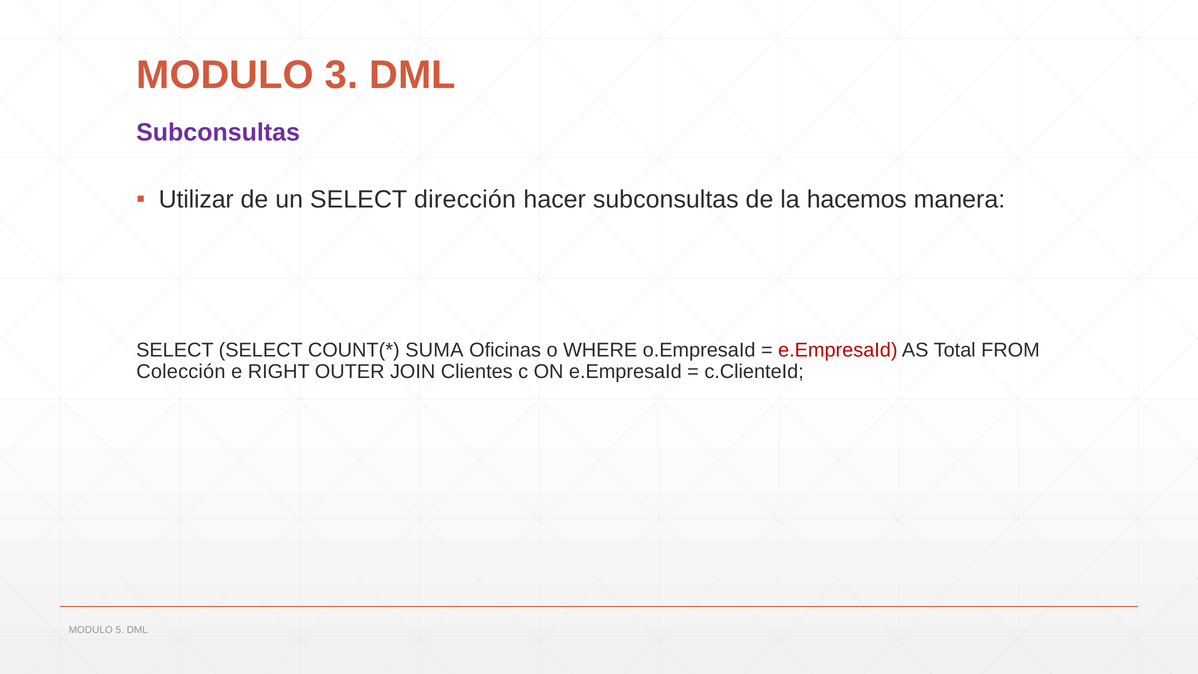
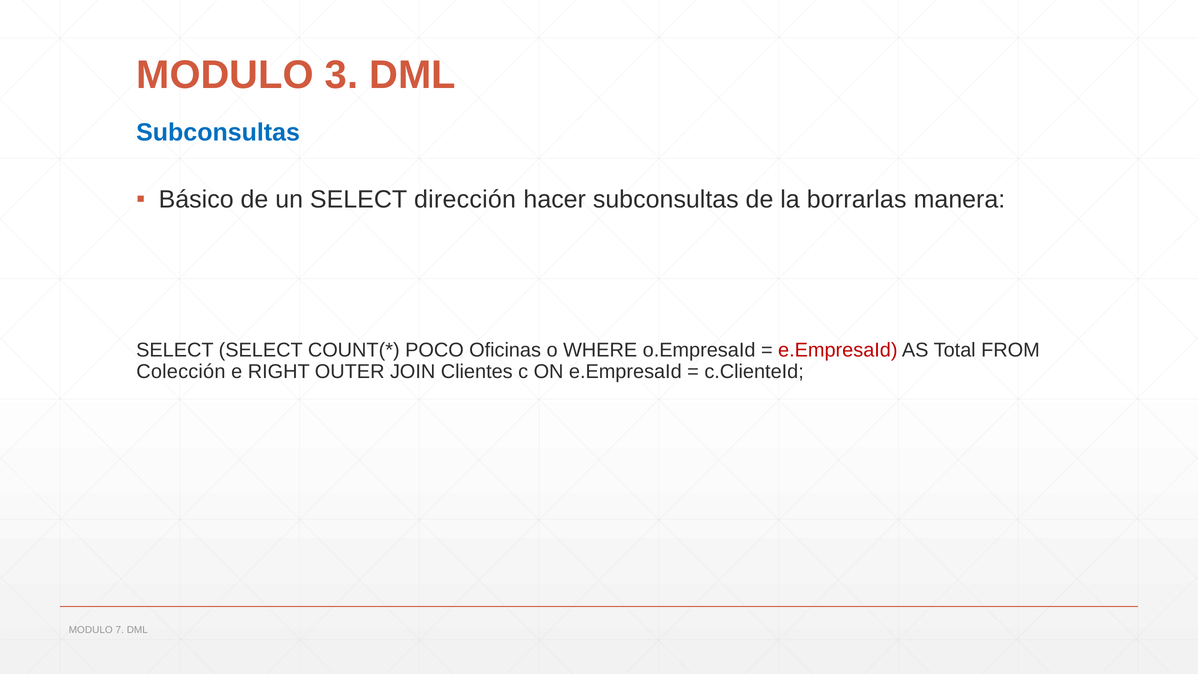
Subconsultas colour: purple -> blue (218, 132)
Utilizar: Utilizar -> Básico (196, 199)
hacemos: hacemos -> borrarlas (857, 199)
SUMA: SUMA -> POCO (434, 350)
5: 5 -> 7 (120, 630)
